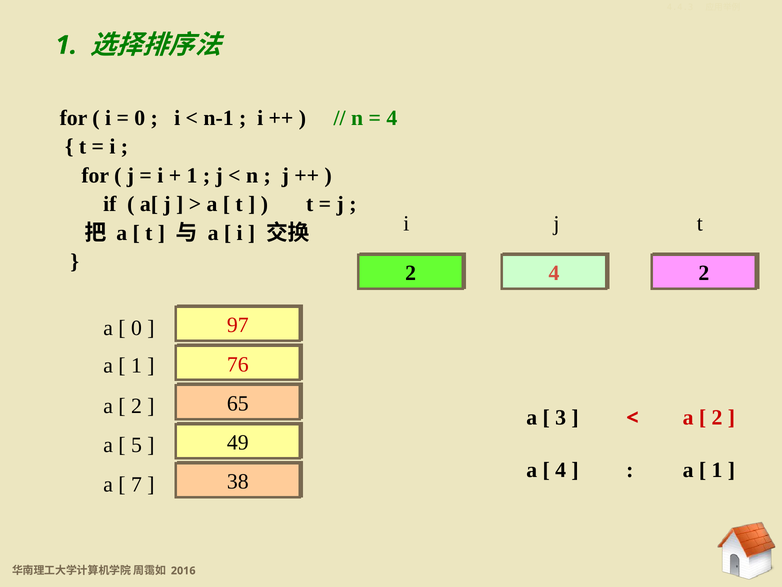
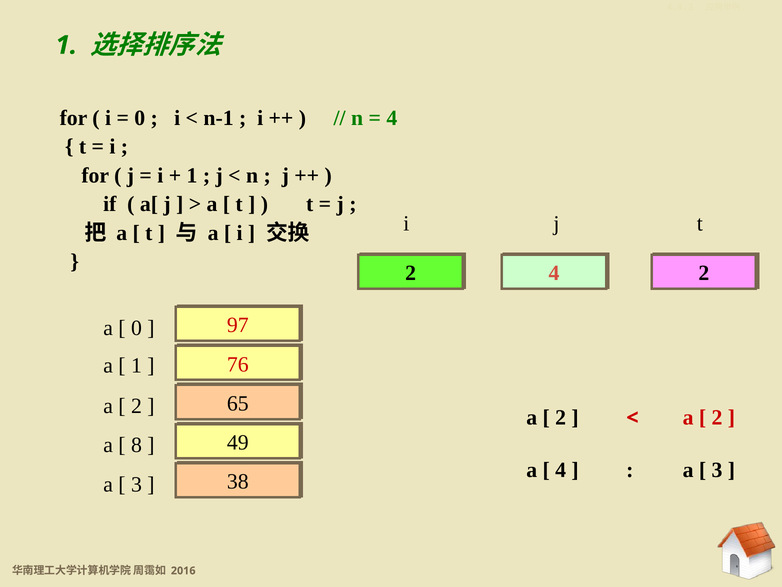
3: 3 -> 2 (561, 417)
5: 5 -> 8 (137, 445)
1: 1 -> 3 (717, 470)
7: 7 -> 3 (137, 484)
